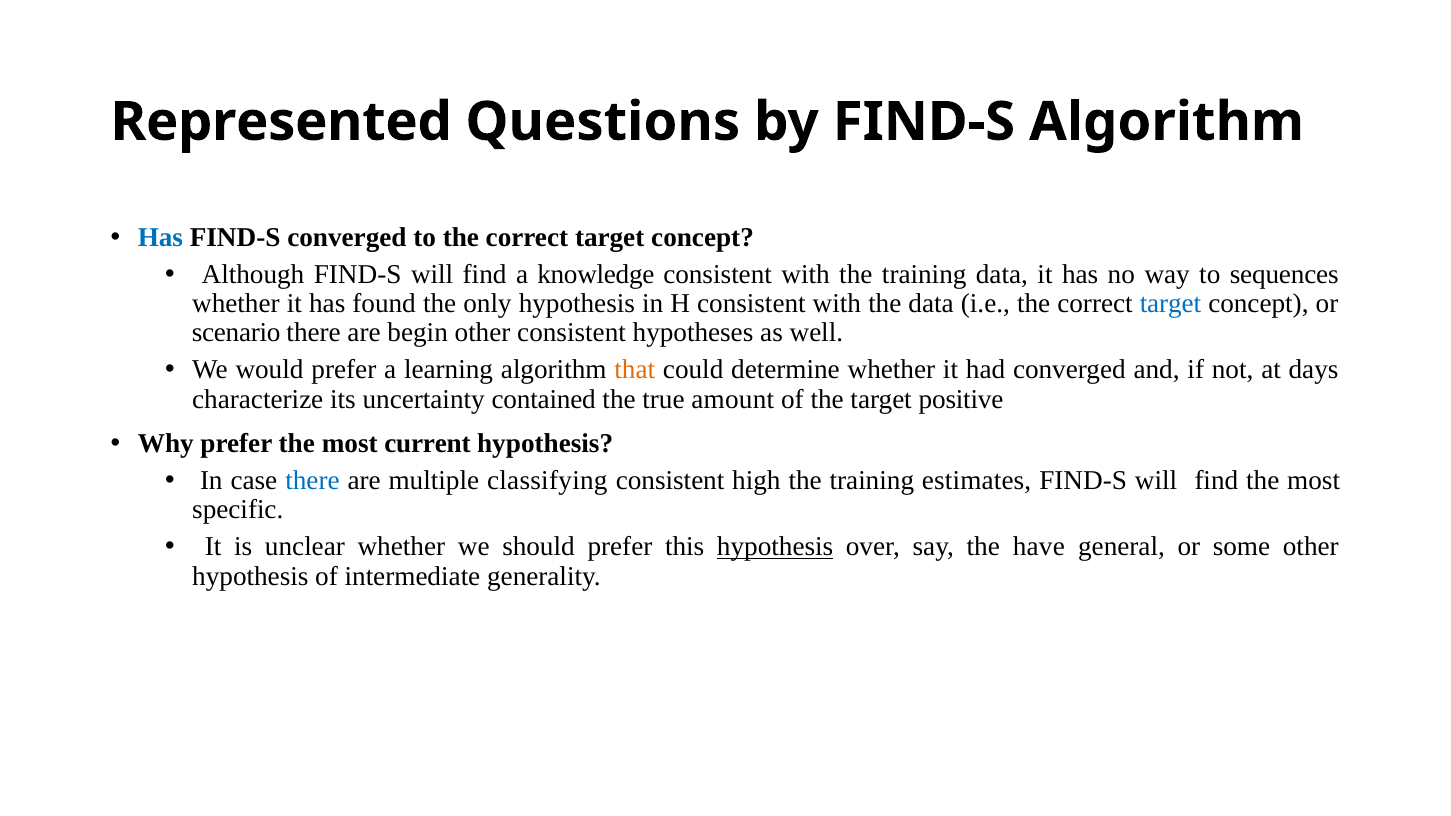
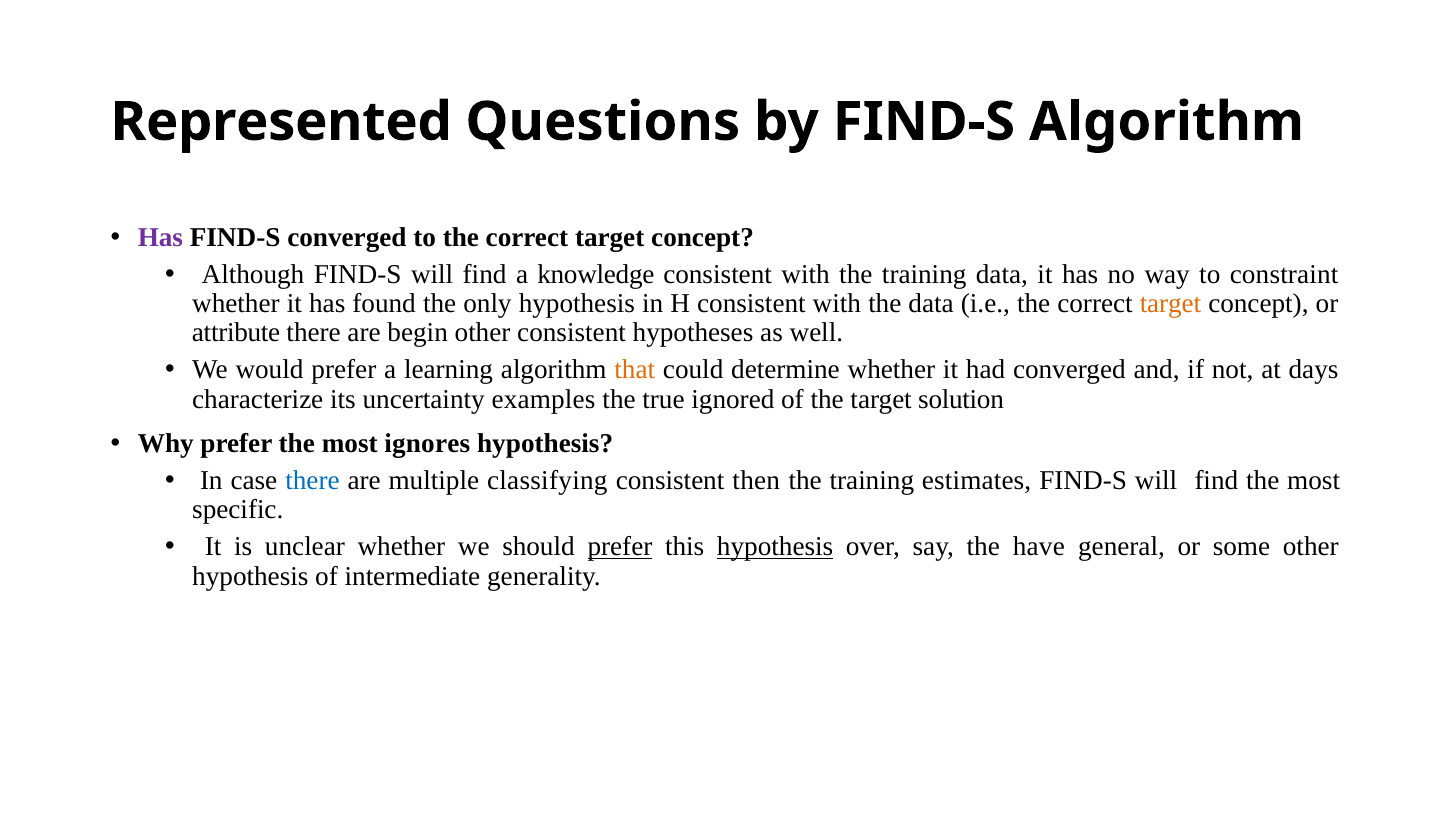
Has colour: blue -> purple (160, 237)
sequences: sequences -> constraint (1284, 274)
target colour: blue -> orange (1170, 304)
scenario: scenario -> attribute (236, 333)
contained: contained -> examples (543, 399)
amount: amount -> ignored (733, 399)
positive: positive -> solution (961, 399)
current: current -> ignores (427, 444)
high: high -> then (756, 481)
prefer underline: none -> present (620, 547)
